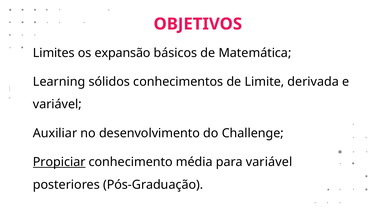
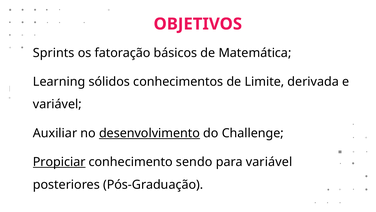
Limites: Limites -> Sprints (54, 53)
expansão: expansão -> fatoração (123, 53)
desenvolvimento underline: none -> present (149, 133)
média: média -> sendo (194, 162)
